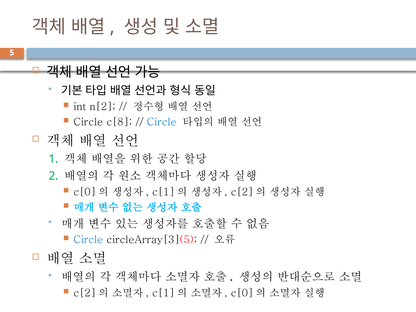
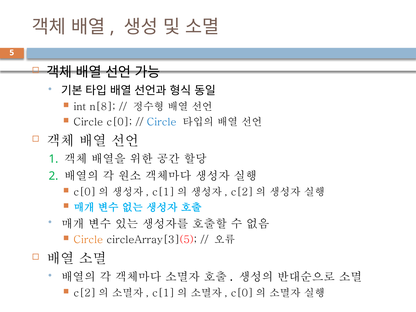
n[2: n[2 -> n[8 (103, 107)
c[8: c[8 -> c[0 (119, 122)
Circle colour: blue -> orange (88, 240)
